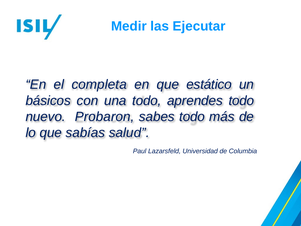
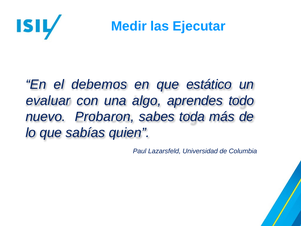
completa: completa -> debemos (99, 84)
básicos: básicos -> evaluar (48, 101)
una todo: todo -> algo (147, 101)
sabes todo: todo -> toda (192, 117)
salud: salud -> quien (129, 133)
